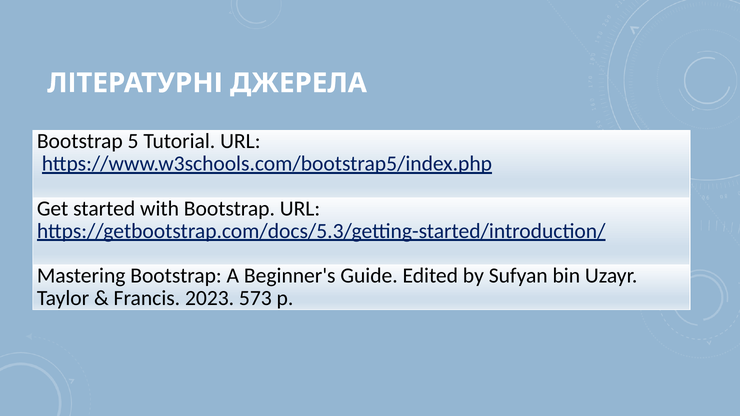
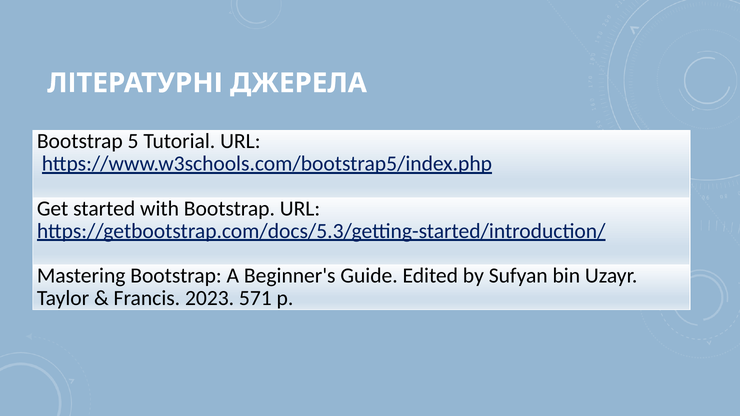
573: 573 -> 571 (255, 298)
